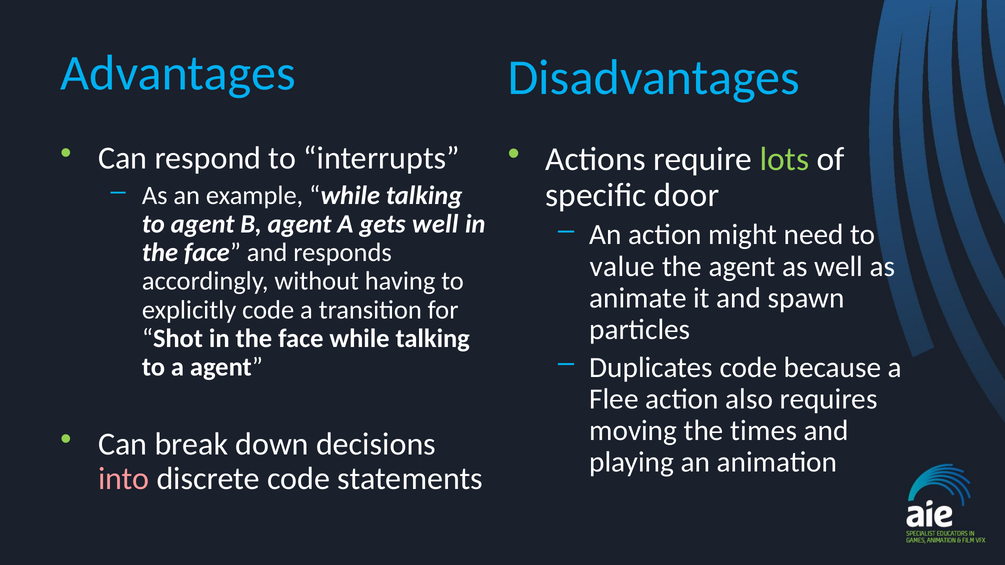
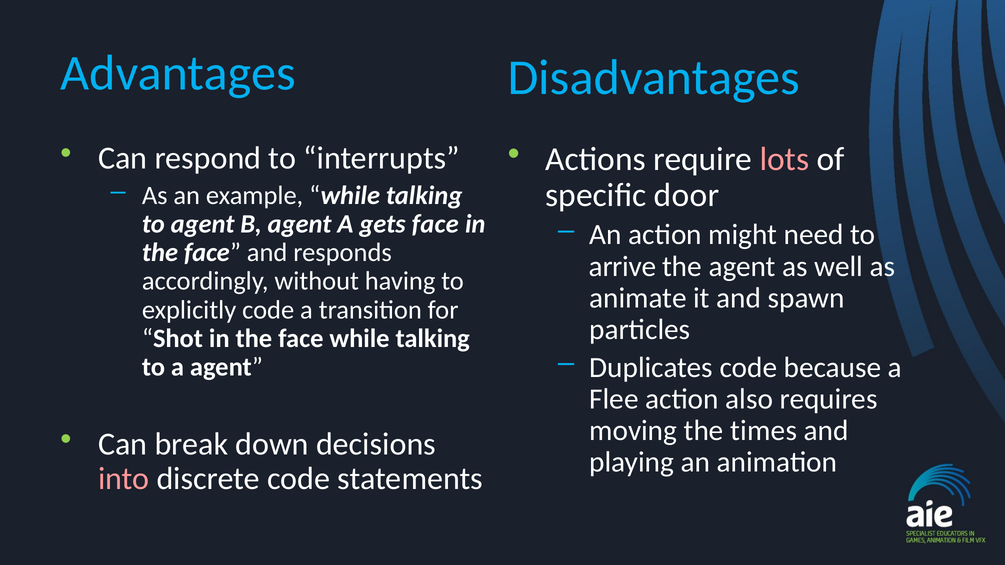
lots colour: light green -> pink (784, 159)
gets well: well -> face (435, 224)
value: value -> arrive (623, 267)
